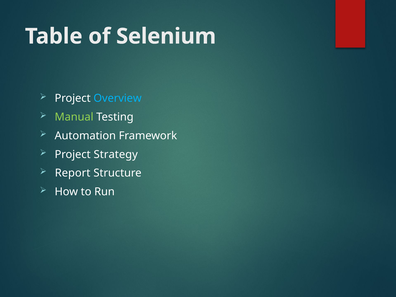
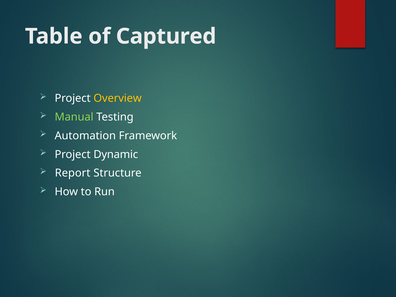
Selenium: Selenium -> Captured (166, 36)
Overview colour: light blue -> yellow (118, 98)
Strategy: Strategy -> Dynamic (116, 154)
